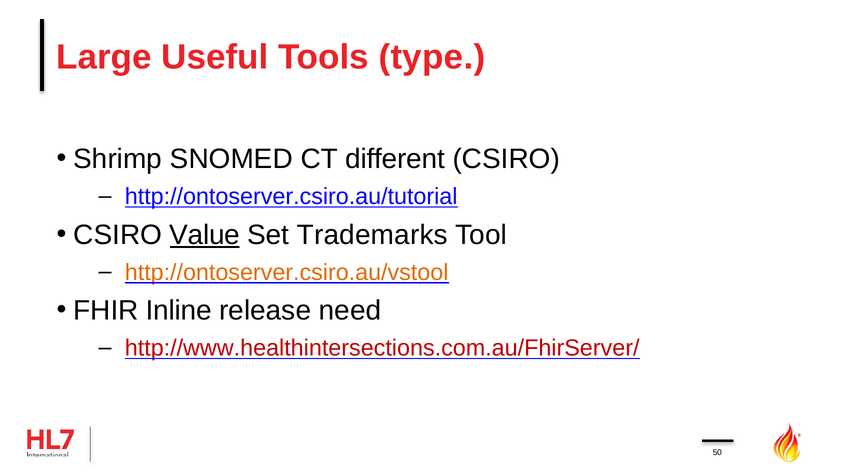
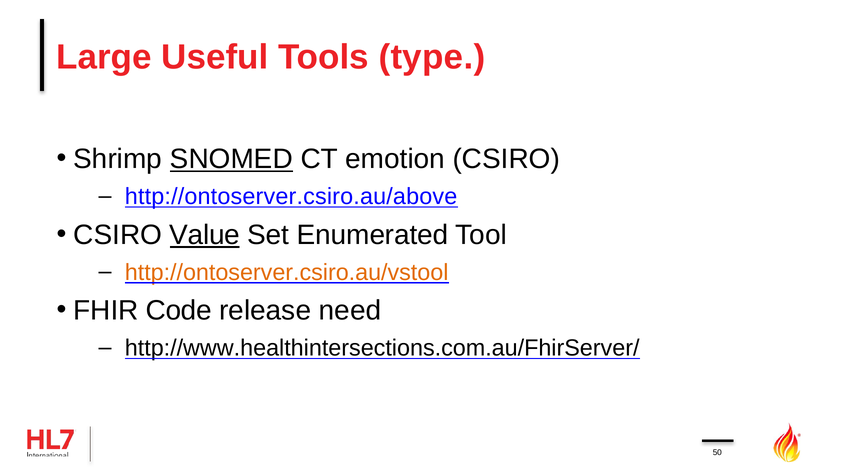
SNOMED underline: none -> present (231, 159)
different: different -> emotion (395, 159)
http://ontoserver.csiro.au/tutorial: http://ontoserver.csiro.au/tutorial -> http://ontoserver.csiro.au/above (291, 197)
Trademarks: Trademarks -> Enumerated (373, 235)
Inline: Inline -> Code (179, 311)
http://www.healthintersections.com.au/FhirServer/ colour: red -> black (382, 348)
